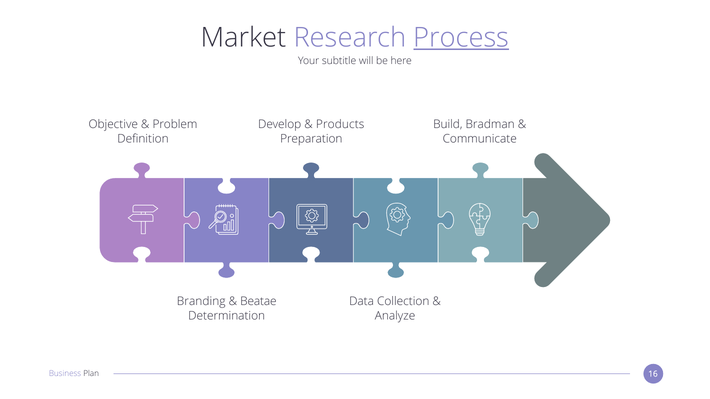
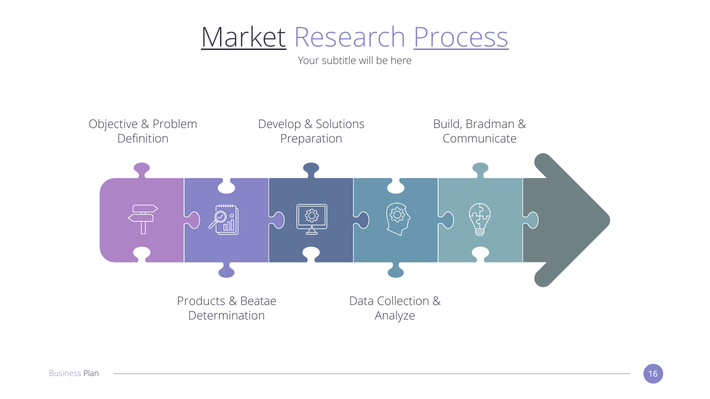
Market underline: none -> present (244, 38)
Products: Products -> Solutions (340, 125)
Branding: Branding -> Products (201, 302)
